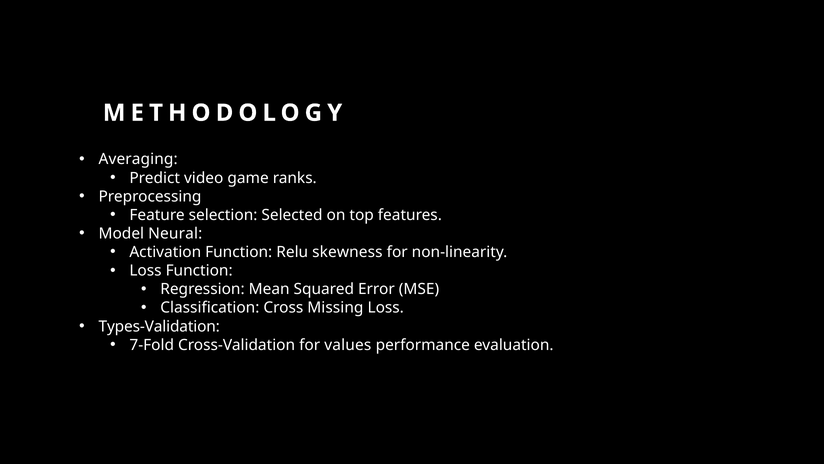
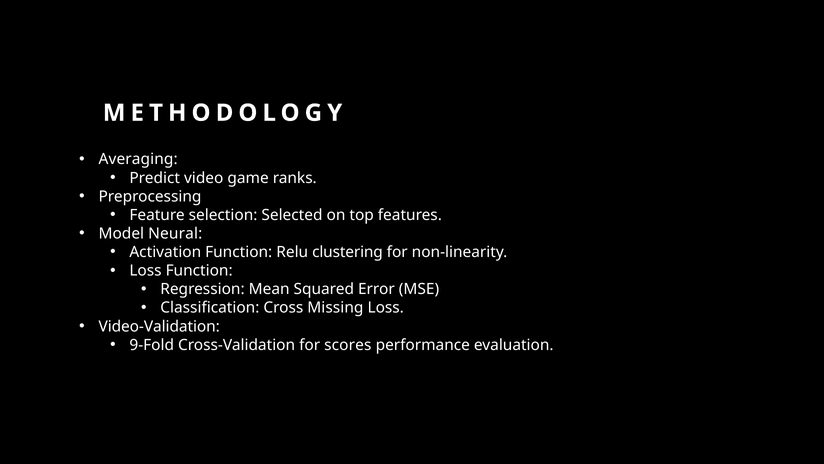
skewness: skewness -> clustering (348, 252)
Types-Validation: Types-Validation -> Video-Validation (159, 326)
7-Fold: 7-Fold -> 9-Fold (152, 345)
values: values -> scores (348, 345)
